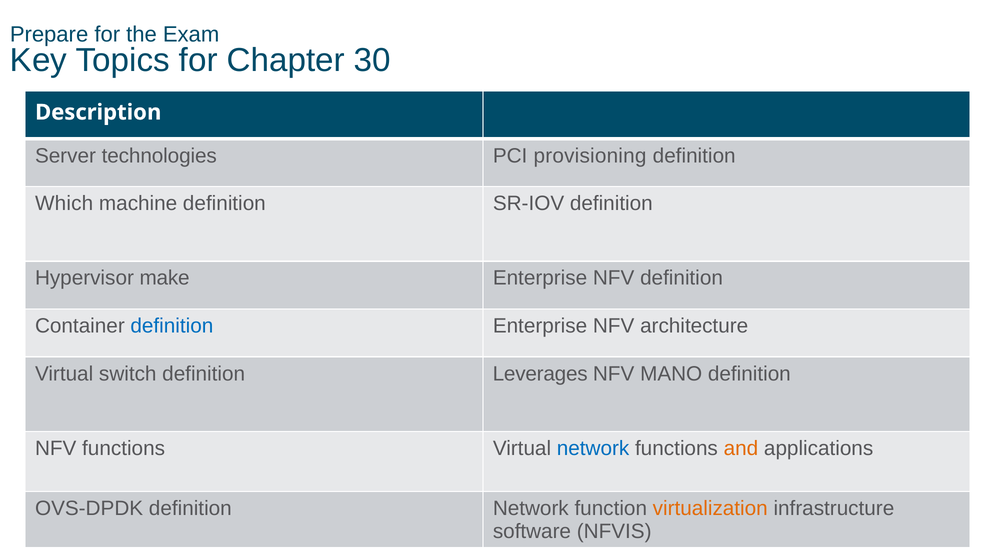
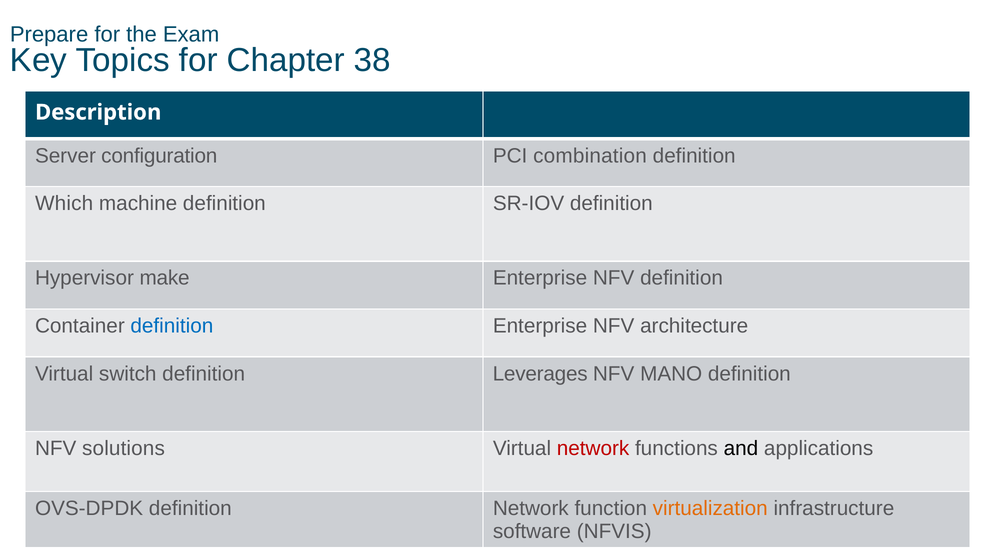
30: 30 -> 38 (372, 60)
technologies: technologies -> configuration (159, 156)
provisioning: provisioning -> combination (590, 156)
NFV functions: functions -> solutions (124, 448)
network colour: blue -> red (593, 448)
and colour: orange -> black (741, 448)
